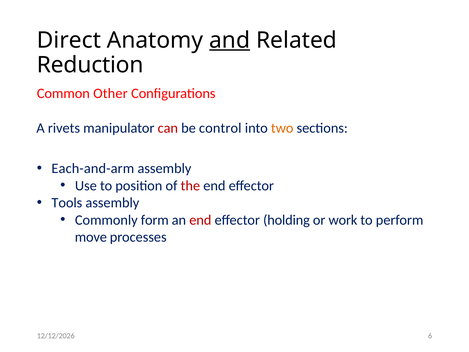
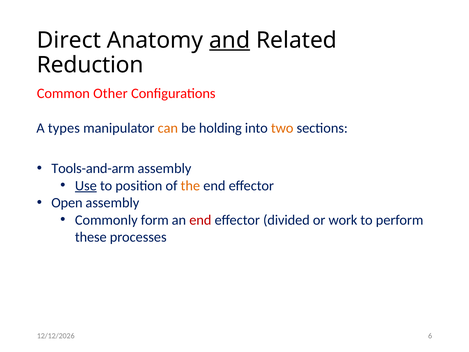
rivets: rivets -> types (64, 128)
can colour: red -> orange (168, 128)
control: control -> holding (220, 128)
Each-and-arm: Each-and-arm -> Tools-and-arm (93, 168)
Use underline: none -> present (86, 185)
the colour: red -> orange (190, 185)
Tools: Tools -> Open (67, 203)
holding: holding -> divided (286, 220)
move: move -> these (91, 237)
